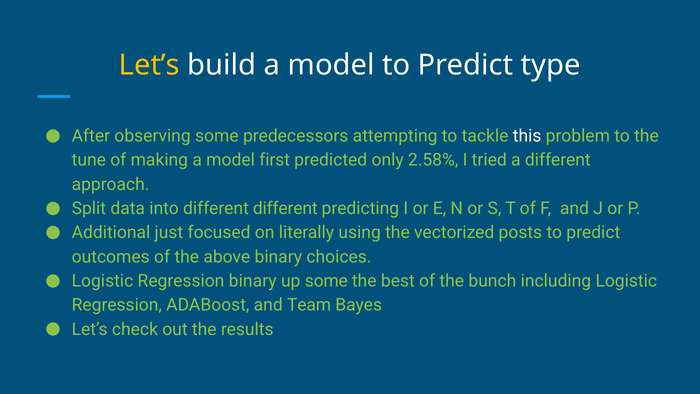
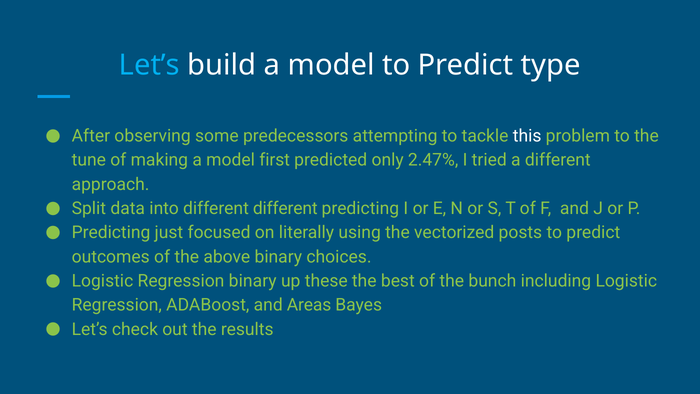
Let’s colour: yellow -> light blue (149, 65)
2.58%: 2.58% -> 2.47% (433, 160)
Additional: Additional -> Predicting (111, 232)
up some: some -> these (326, 281)
Team: Team -> Areas (309, 305)
